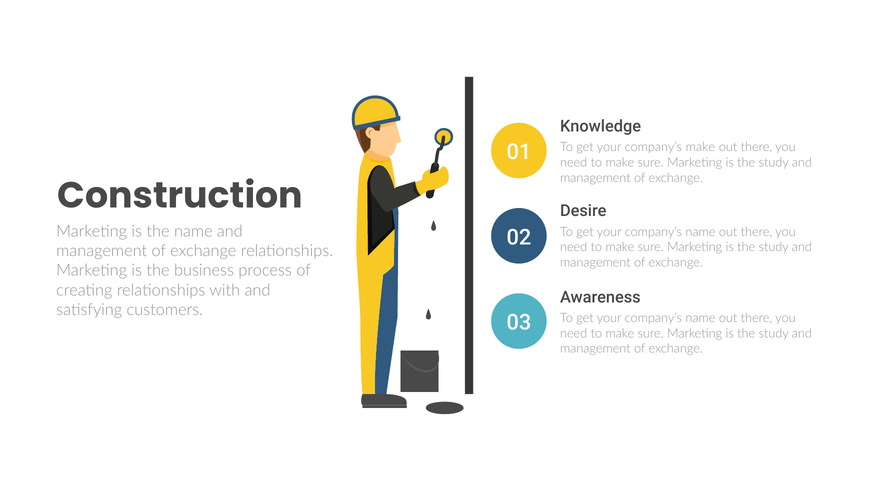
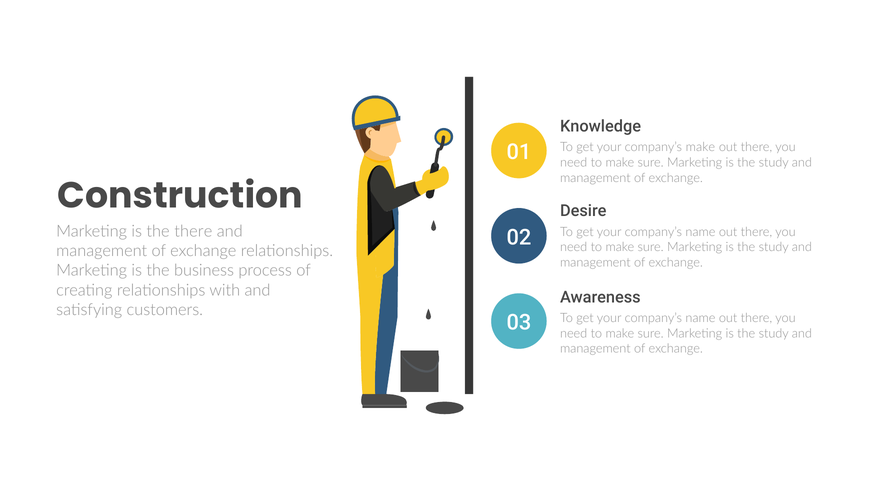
the name: name -> there (193, 231)
